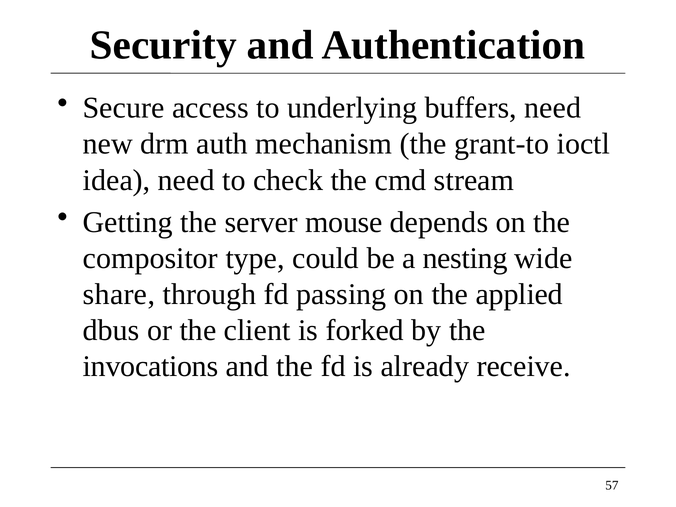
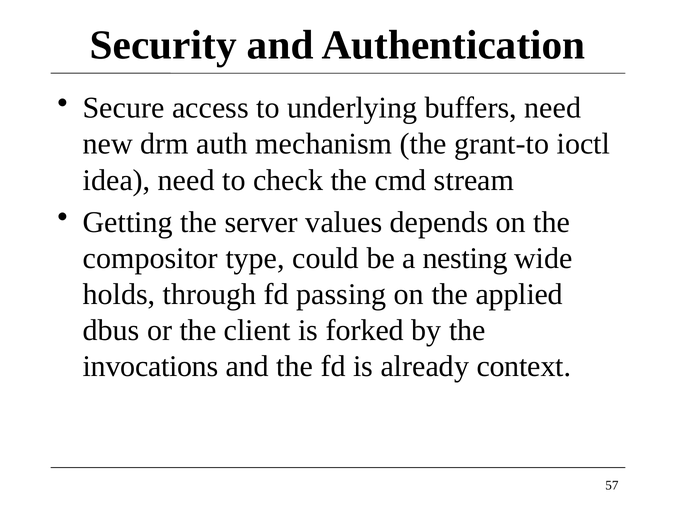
mouse: mouse -> values (344, 222)
share: share -> holds (119, 294)
receive: receive -> context (524, 366)
